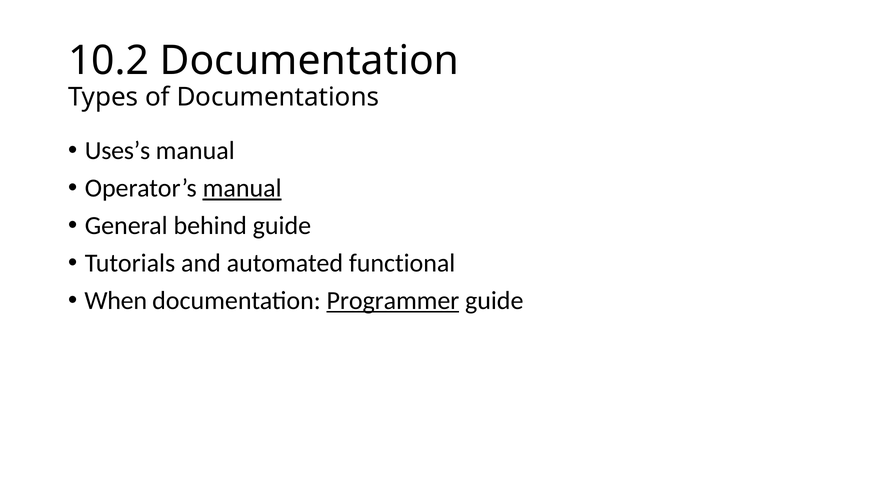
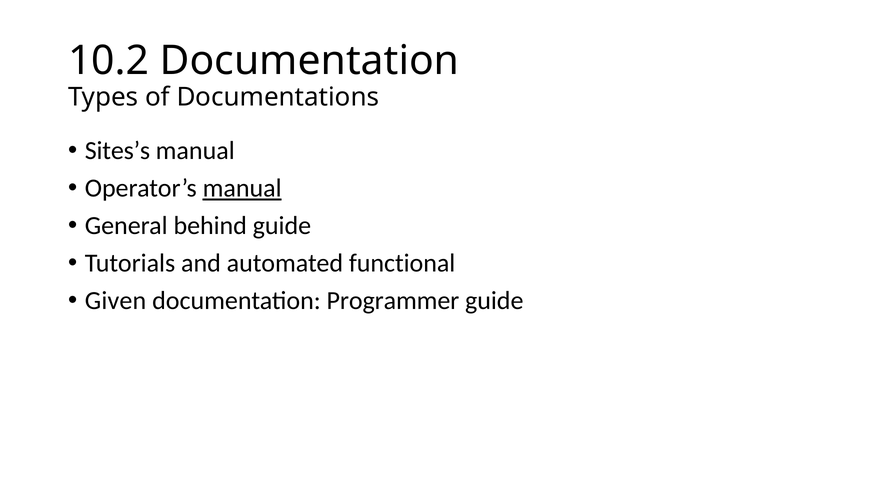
Uses’s: Uses’s -> Sites’s (117, 151)
When: When -> Given (116, 301)
Programmer underline: present -> none (393, 301)
